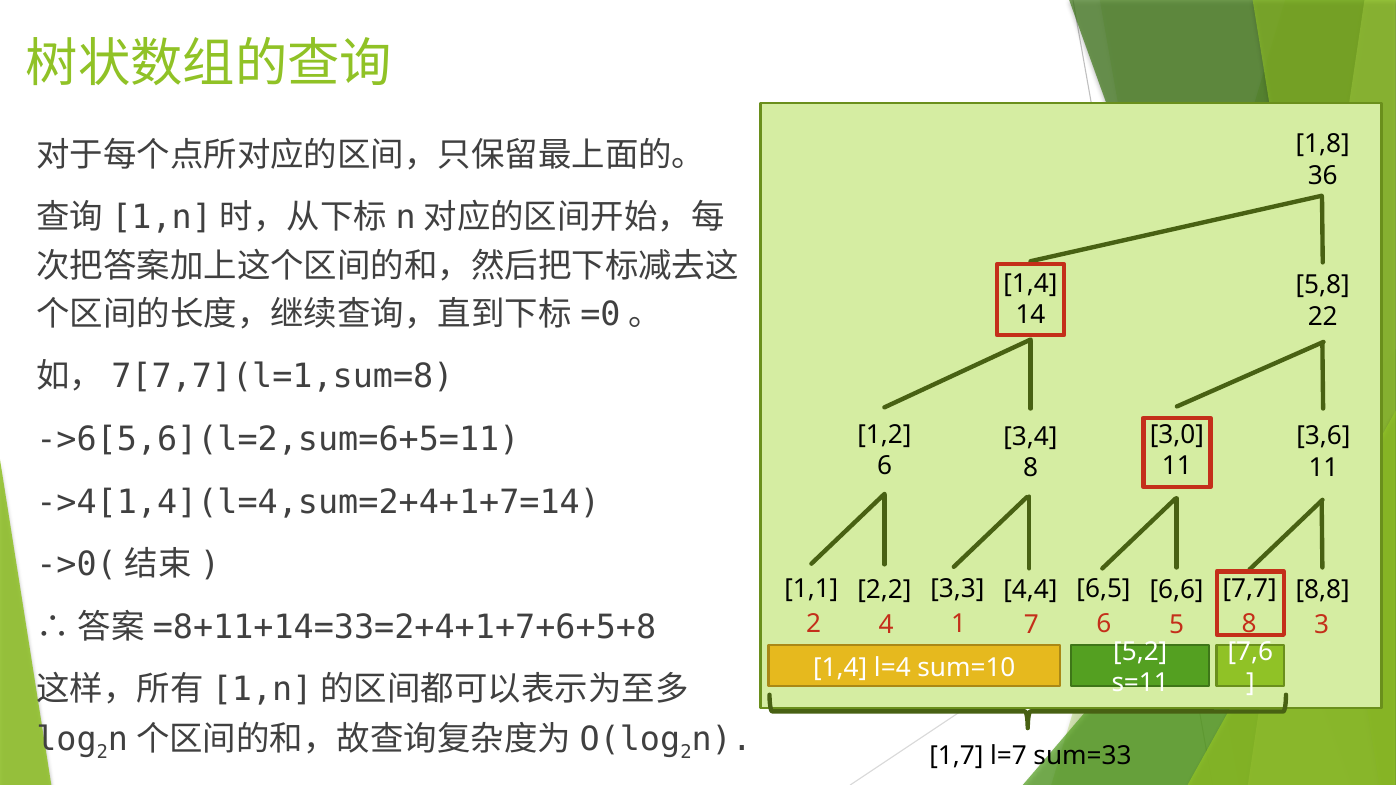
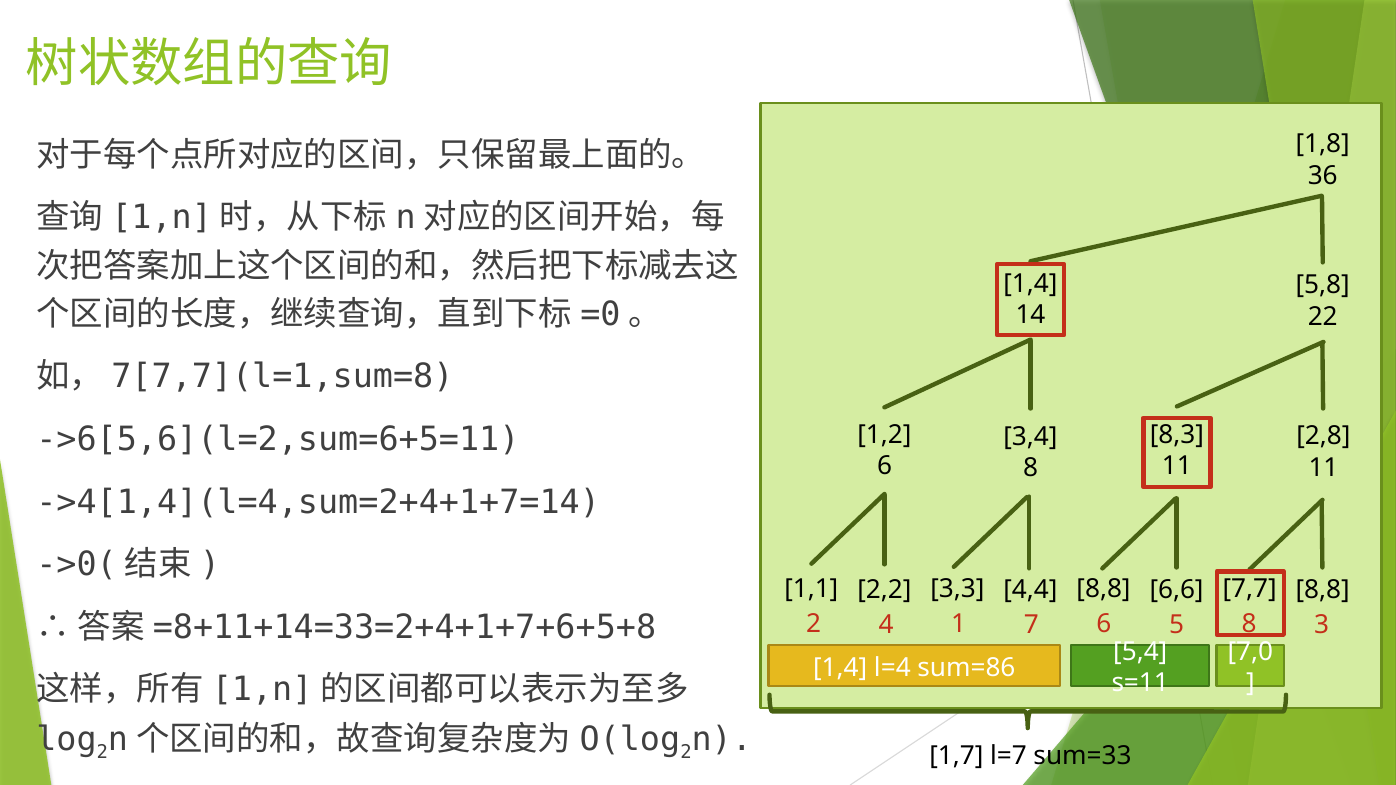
3,0: 3,0 -> 8,3 (1177, 435)
3,6: 3,6 -> 2,8 (1323, 436)
6,5: 6,5 -> 8,8 (1104, 589)
5,2: 5,2 -> 5,4 (1140, 652)
7,6: 7,6 -> 7,0 (1250, 652)
sum=10: sum=10 -> sum=86 (966, 668)
